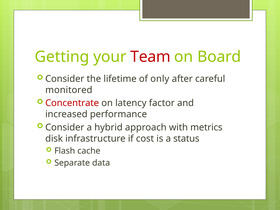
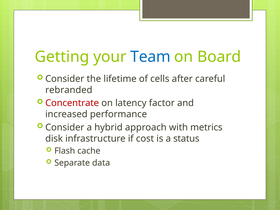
Team colour: red -> blue (150, 57)
only: only -> cells (160, 79)
monitored: monitored -> rebranded (69, 90)
